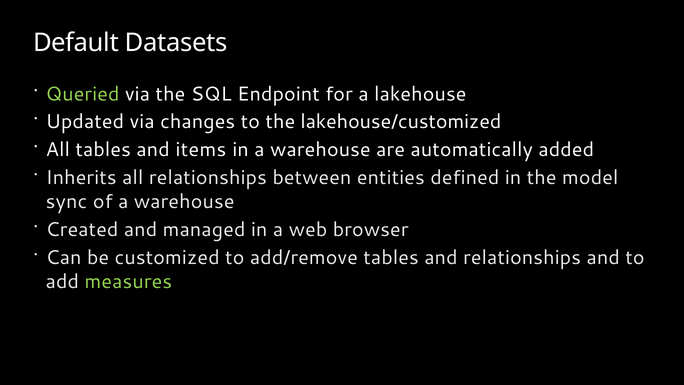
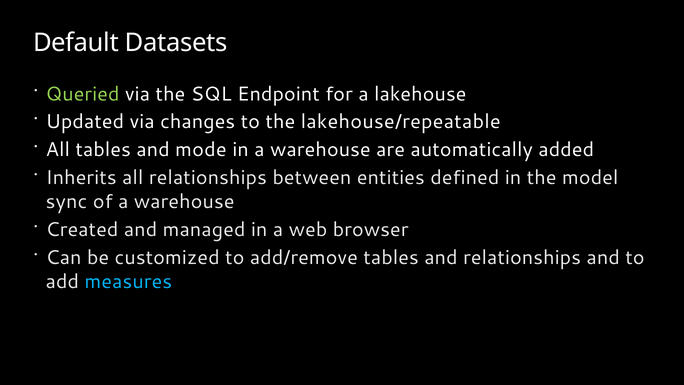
lakehouse/customized: lakehouse/customized -> lakehouse/repeatable (401, 122)
items: items -> mode (201, 150)
measures colour: light green -> light blue (128, 282)
